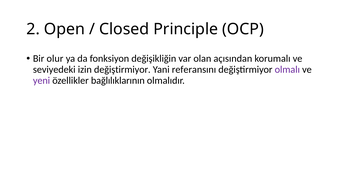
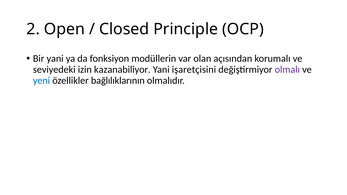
Bir olur: olur -> yani (55, 59)
değişikliğin: değişikliğin -> modüllerin (154, 59)
izin değiştirmiyor: değiştirmiyor -> kazanabiliyor (122, 70)
referansını: referansını -> işaretçisini (194, 70)
yeni colour: purple -> blue (42, 81)
